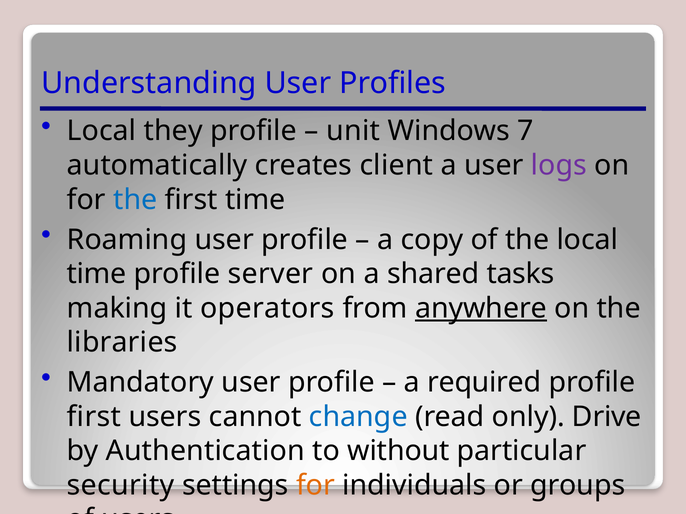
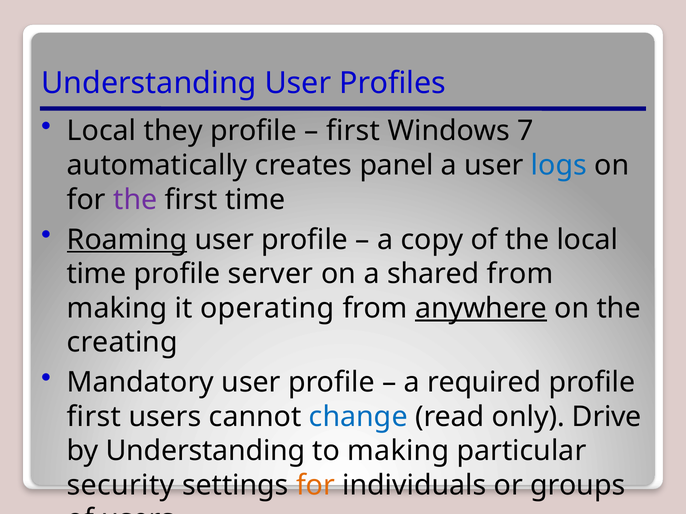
unit: unit -> first (353, 131)
client: client -> panel (397, 166)
logs colour: purple -> blue (559, 166)
the colour: blue -> purple (135, 200)
Roaming underline: none -> present (127, 240)
shared tasks: tasks -> from (520, 274)
operators: operators -> operating (267, 308)
libraries: libraries -> creating (122, 343)
by Authentication: Authentication -> Understanding (206, 451)
to without: without -> making (398, 451)
